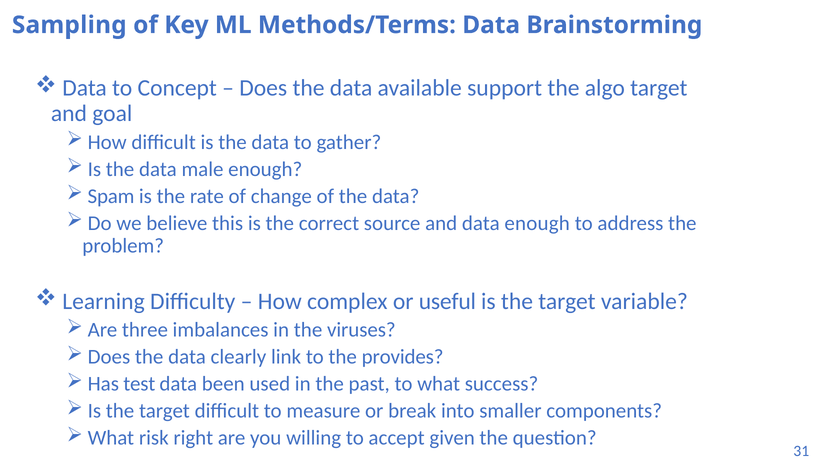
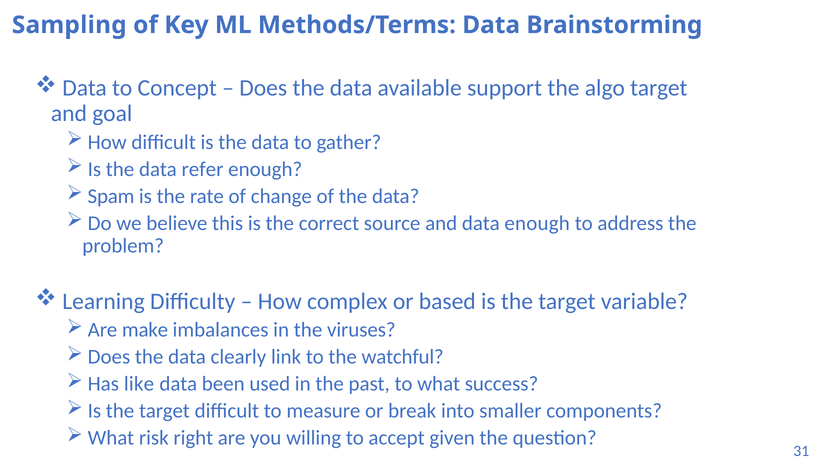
male: male -> refer (202, 169)
useful: useful -> based (447, 301)
three: three -> make (145, 330)
provides: provides -> watchful (403, 357)
test: test -> like (139, 384)
